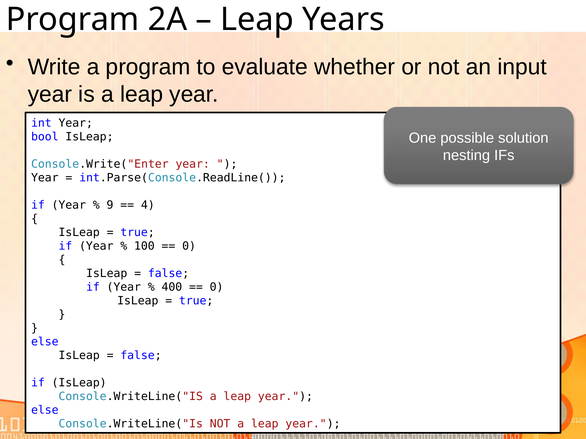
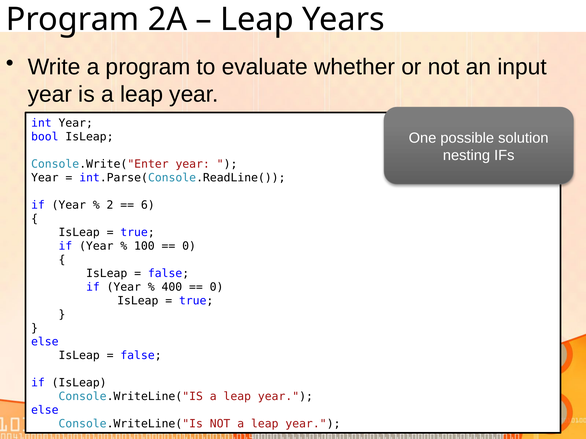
9: 9 -> 2 (110, 205)
4: 4 -> 6 (148, 205)
